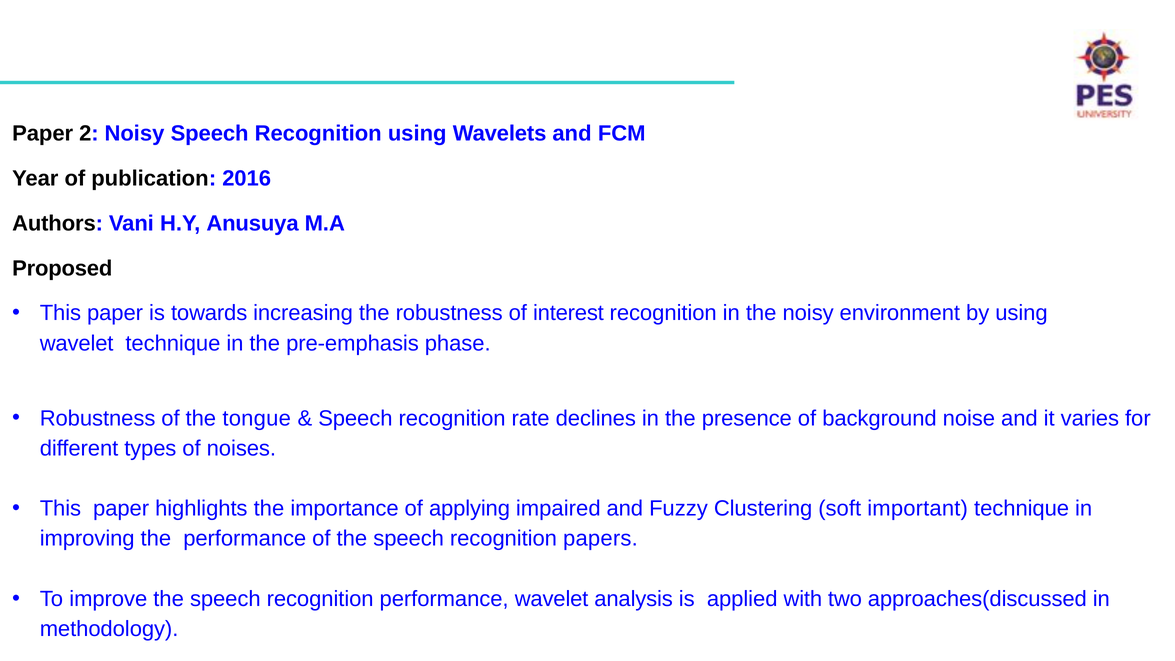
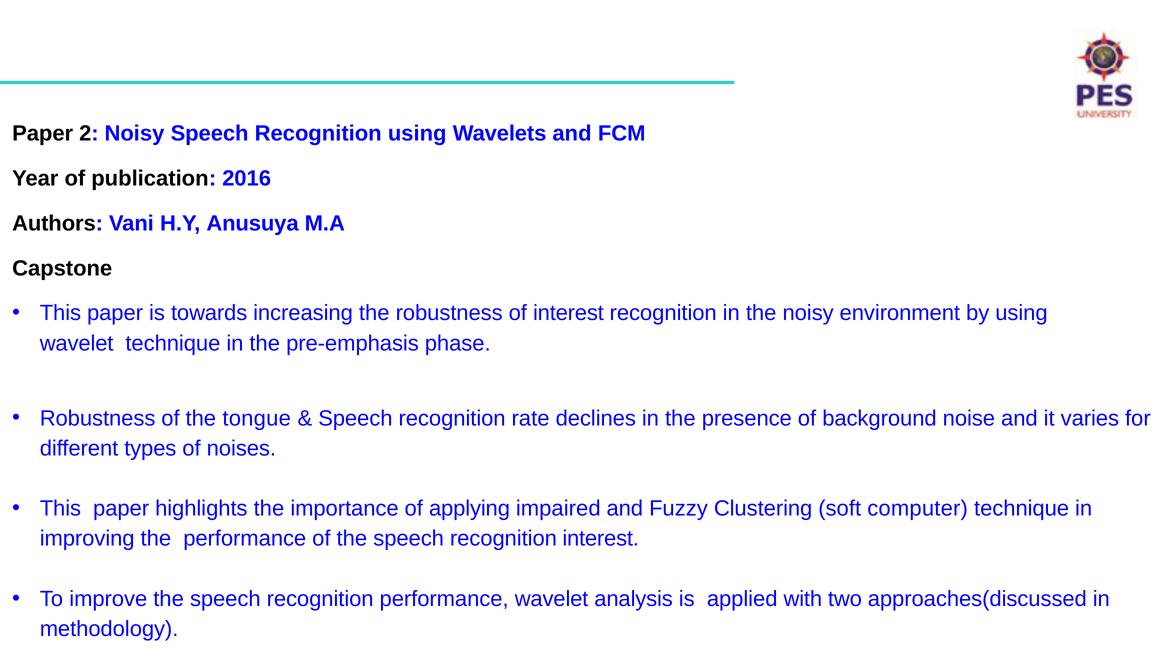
Proposed: Proposed -> Capstone (62, 268)
important: important -> computer (918, 509)
recognition papers: papers -> interest (601, 539)
